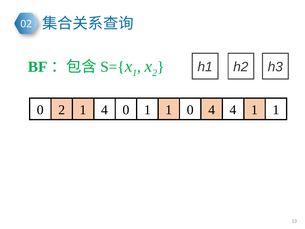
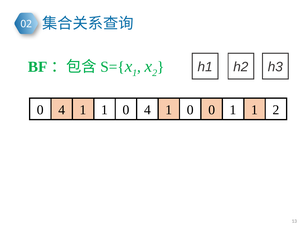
2: 2 -> 4 (62, 110)
4: 4 -> 1 (105, 110)
1: 1 -> 4 (147, 110)
4: 4 -> 0 (212, 110)
0 4: 4 -> 1 (233, 110)
1: 1 -> 2 (276, 110)
